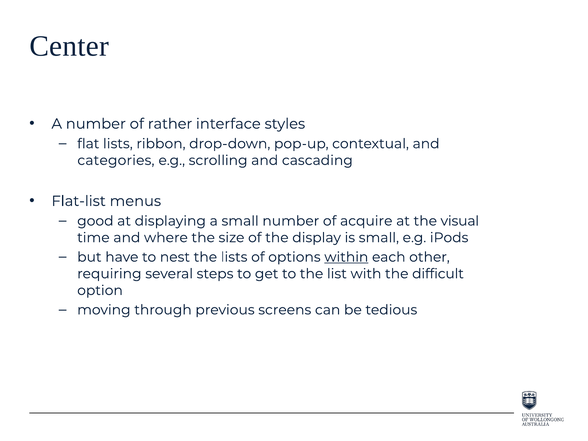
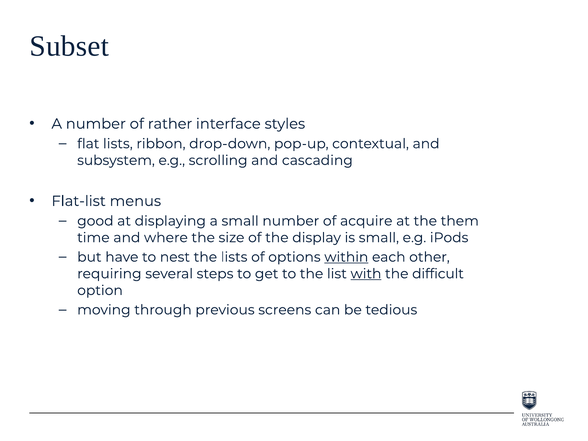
Center: Center -> Subset (69, 46)
categories: categories -> subsystem (116, 160)
visual: visual -> them (460, 221)
with underline: none -> present (366, 274)
